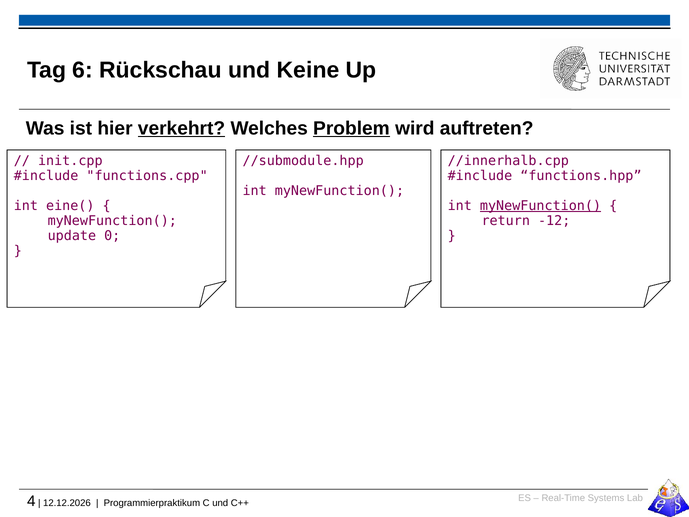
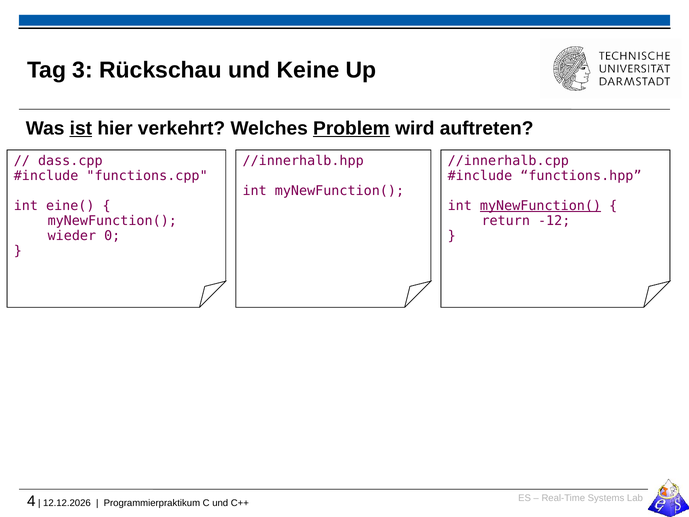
6: 6 -> 3 (83, 70)
ist underline: none -> present (81, 128)
verkehrt underline: present -> none (181, 128)
init.cpp: init.cpp -> dass.cpp (70, 161)
//submodule.hpp: //submodule.hpp -> //innerhalb.hpp (303, 161)
update: update -> wieder (72, 236)
